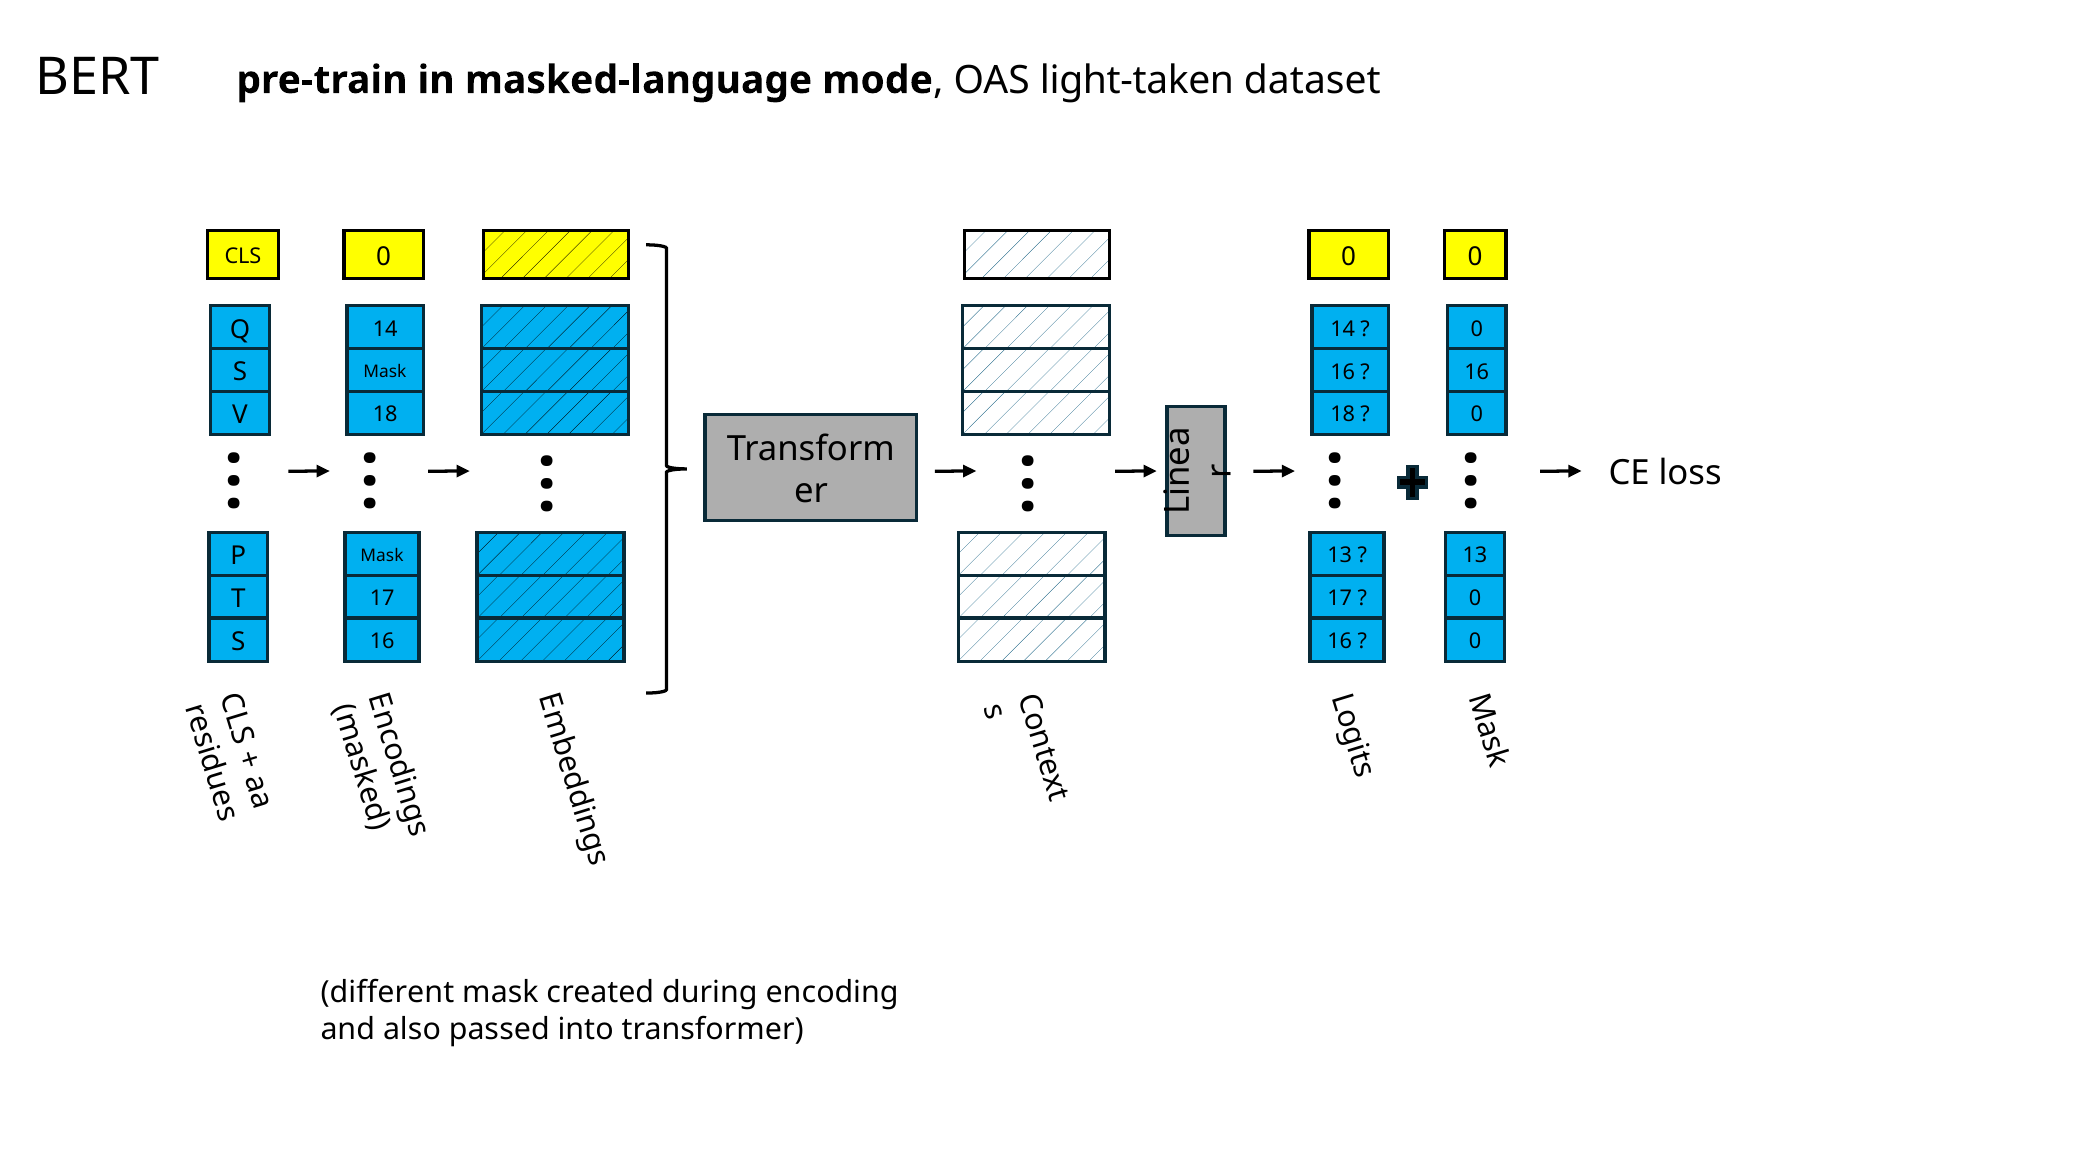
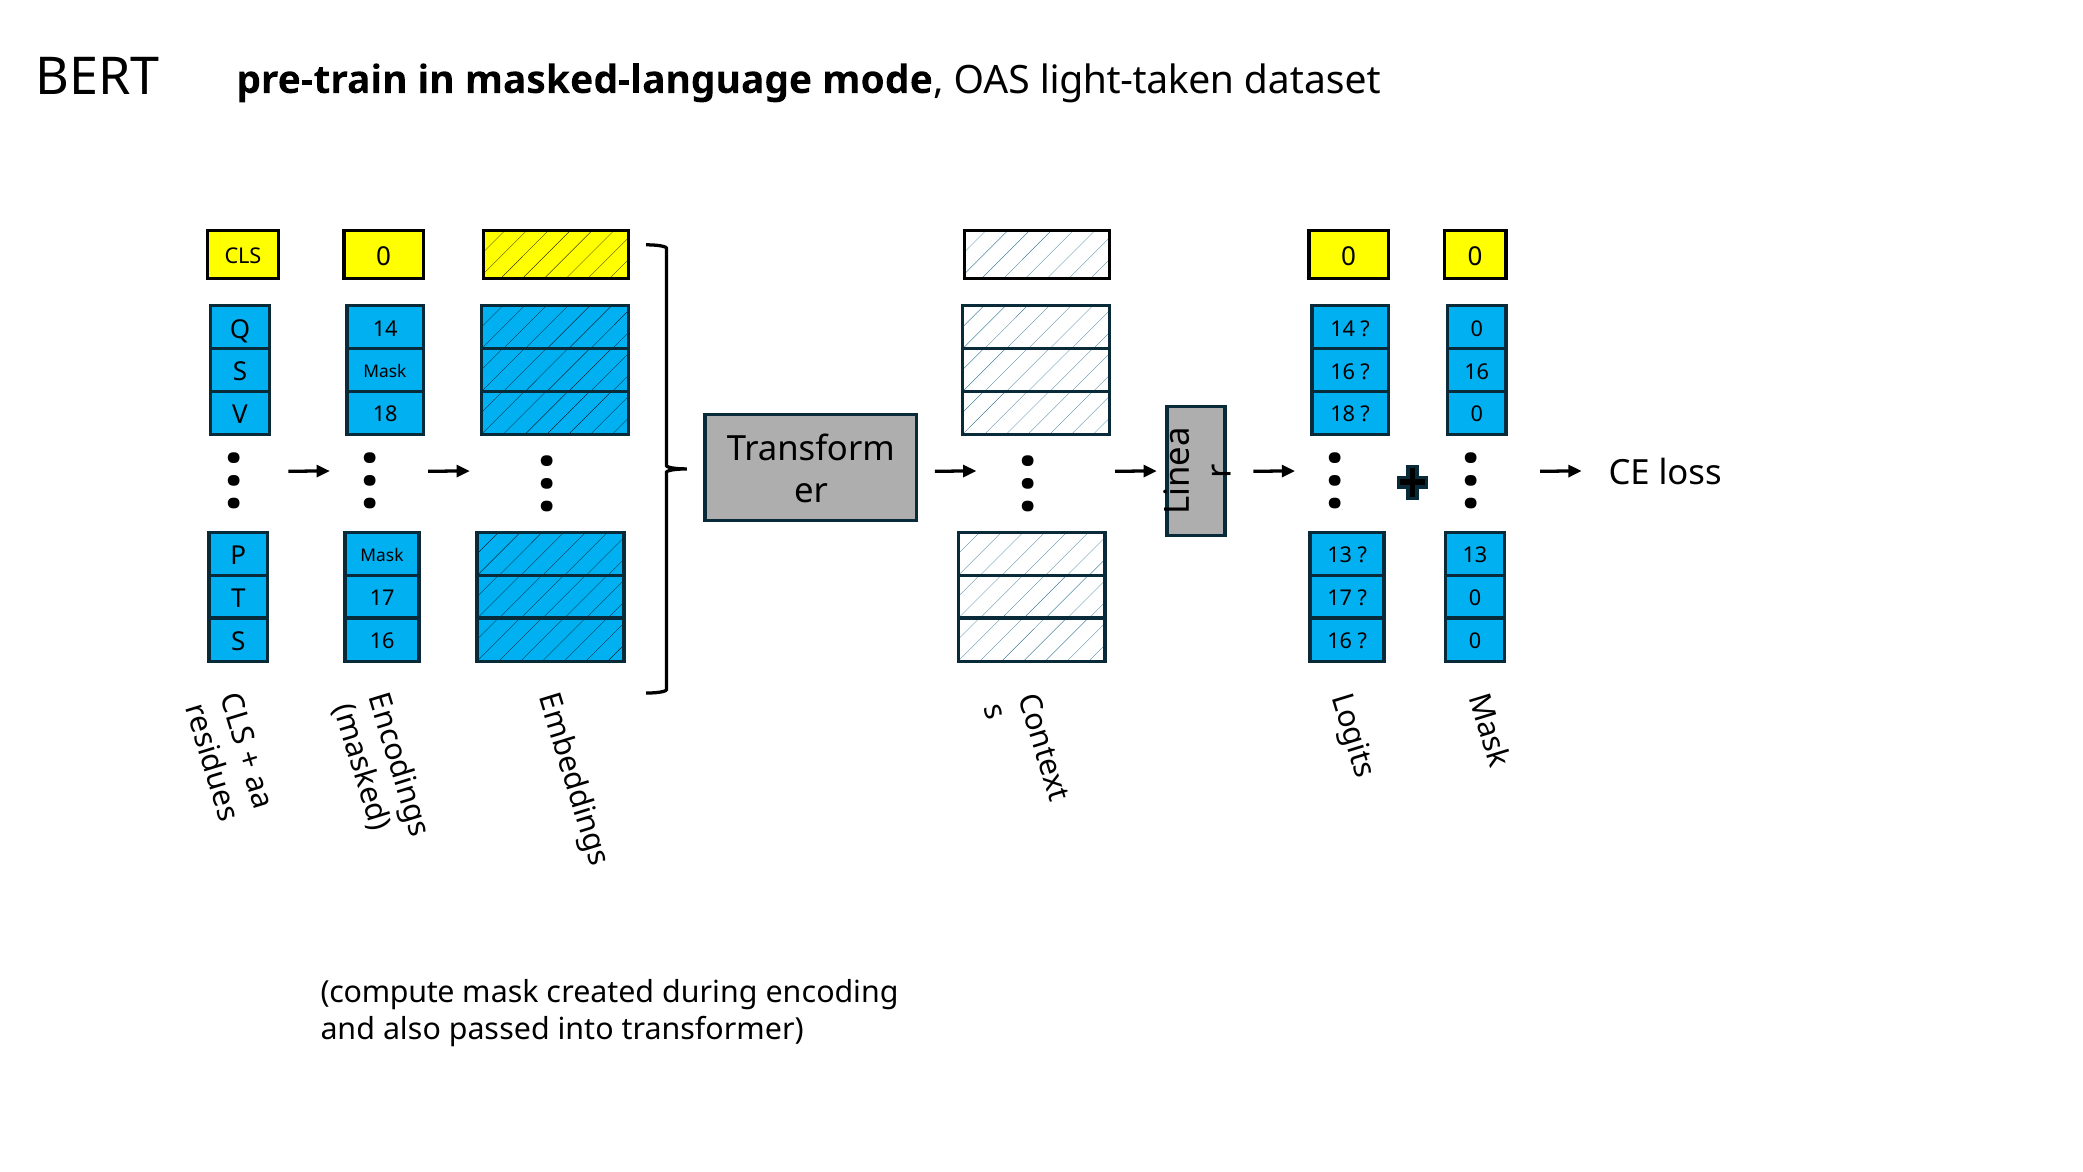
different: different -> compute (388, 992)
